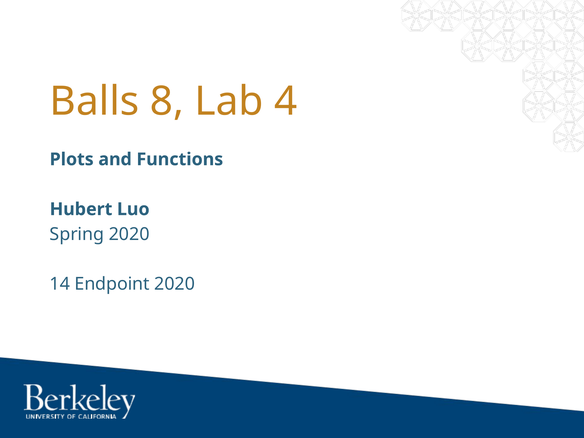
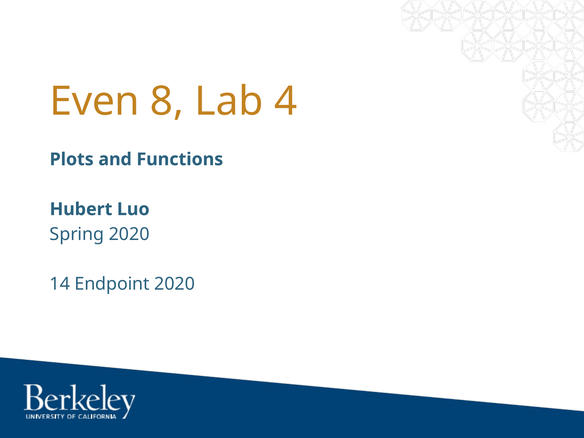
Balls: Balls -> Even (95, 101)
